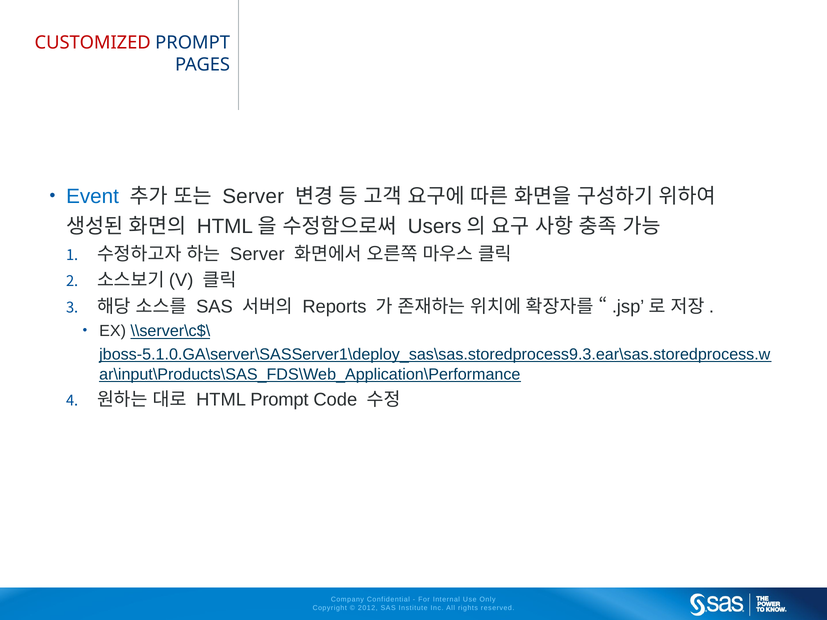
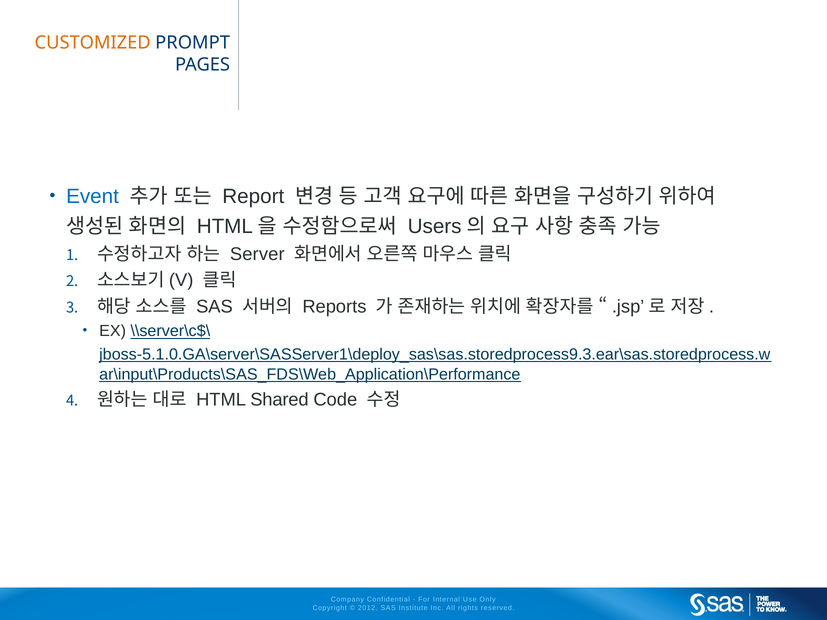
CUSTOMIZED colour: red -> orange (93, 42)
Server: Server -> Report (253, 197)
HTML Prompt: Prompt -> Shared (279, 400)
